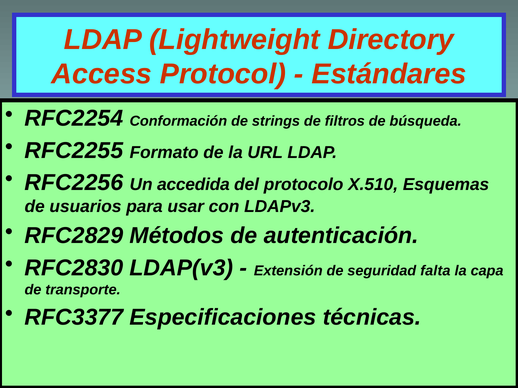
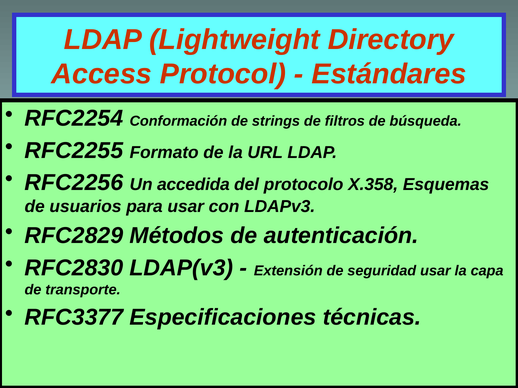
X.510: X.510 -> X.358 (373, 185)
seguridad falta: falta -> usar (435, 271)
